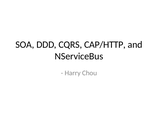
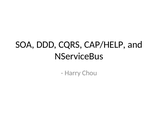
CAP/HTTP: CAP/HTTP -> CAP/HELP (105, 44)
